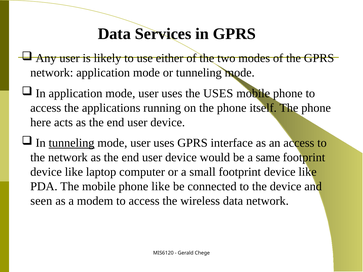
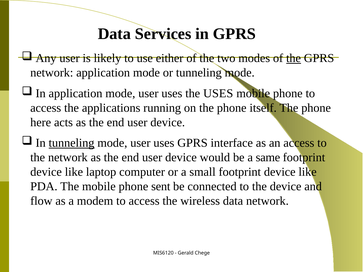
the underline: none -> present (294, 58)
phone like: like -> sent (161, 187)
seen: seen -> flow (41, 201)
